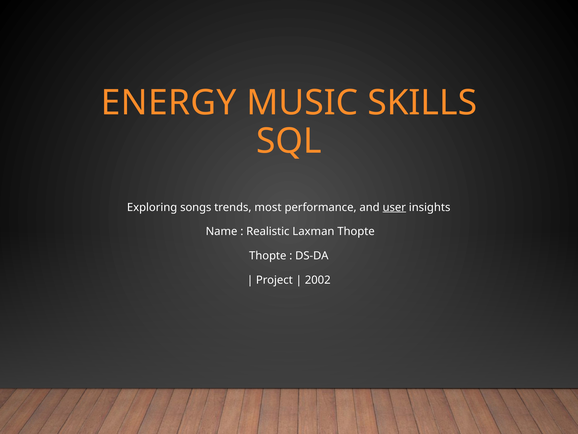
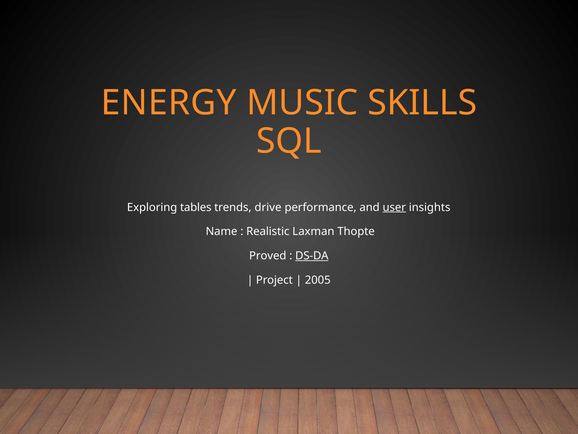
songs: songs -> tables (196, 207)
most: most -> drive (268, 207)
Thopte: Thopte -> Proved (268, 256)
DS-DA underline: none -> present (312, 256)
2002: 2002 -> 2005 (318, 280)
